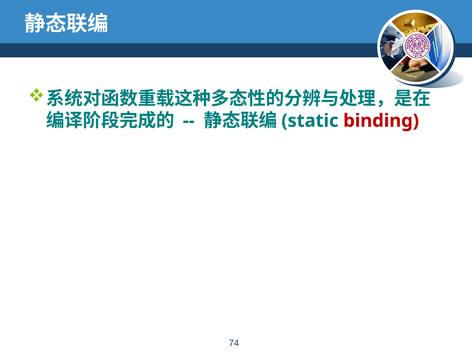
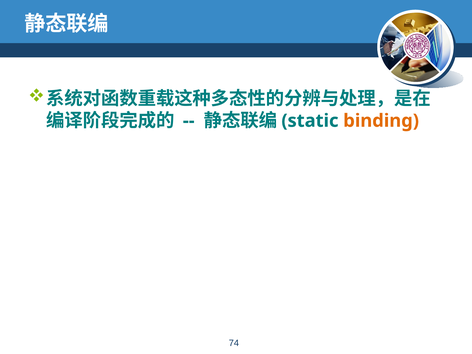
binding colour: red -> orange (381, 121)
